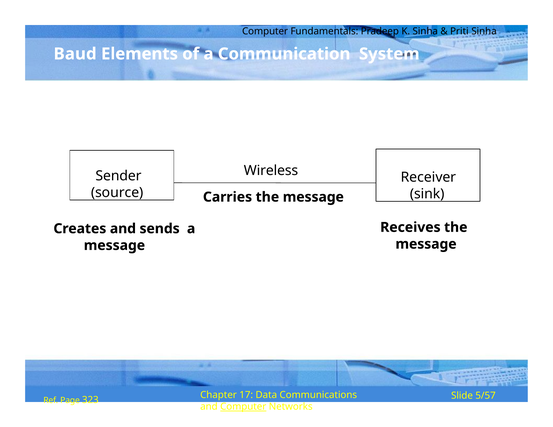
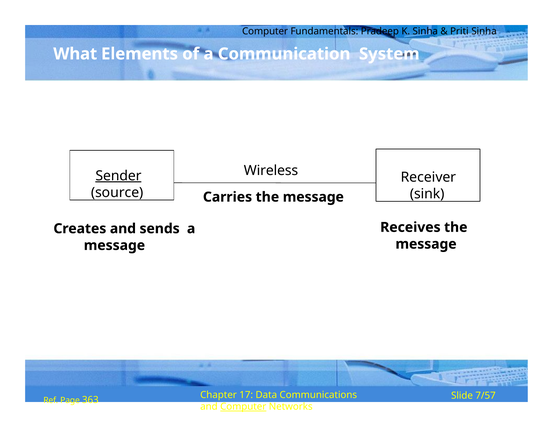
Baud: Baud -> What (75, 54)
Sender underline: none -> present (118, 176)
5/57: 5/57 -> 7/57 (486, 396)
323: 323 -> 363 (90, 400)
